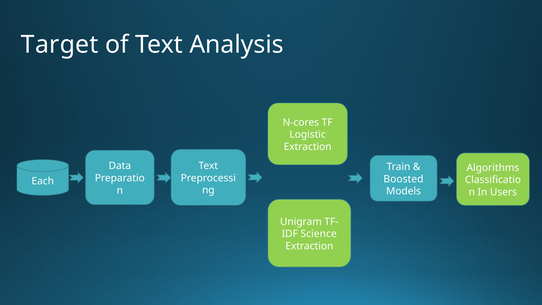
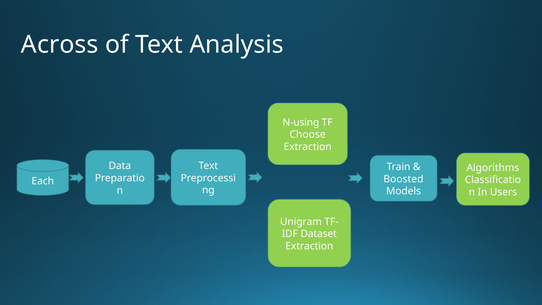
Target: Target -> Across (60, 45)
N-cores: N-cores -> N-using (301, 122)
Logistic: Logistic -> Choose (308, 135)
Science: Science -> Dataset (319, 234)
